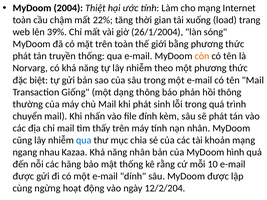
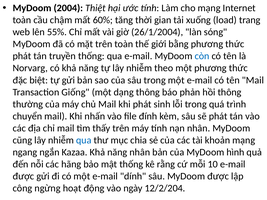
22%: 22% -> 60% (103, 20)
39%: 39% -> 55% (57, 32)
còn colour: orange -> blue (202, 56)
nhau: nhau -> ngắn (49, 152)
cùng: cùng -> công (22, 188)
